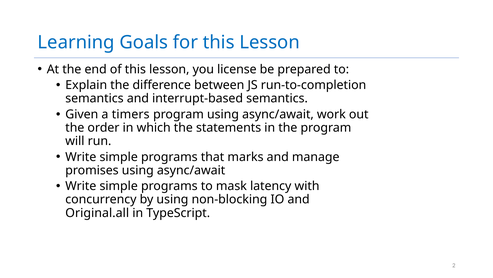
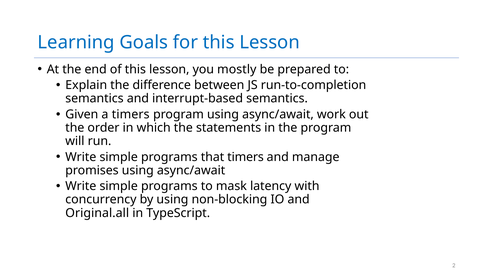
license: license -> mostly (237, 69)
that marks: marks -> timers (246, 157)
